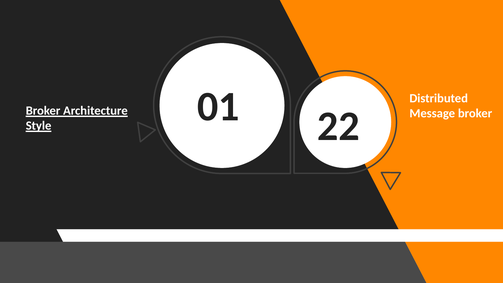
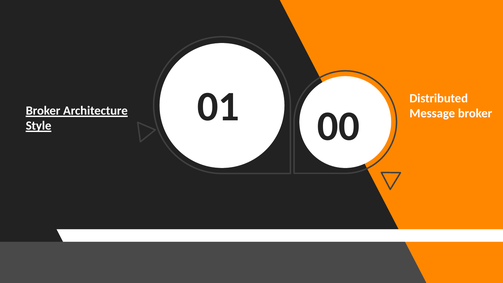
22: 22 -> 00 (338, 126)
